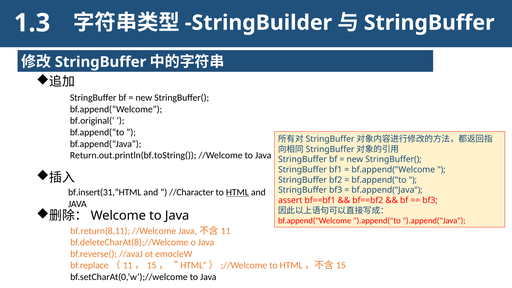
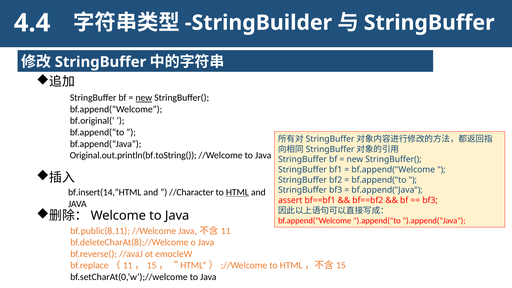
1.3: 1.3 -> 4.4 (32, 23)
new underline: none -> present (144, 98)
Return.out.println(bf.toString(: Return.out.println(bf.toString( -> Original.out.println(bf.toString( (133, 155)
bf.insert(31,”HTML: bf.insert(31,”HTML -> bf.insert(14,”HTML (105, 192)
bf.return(8,11: bf.return(8,11 -> bf.public(8,11 (100, 231)
